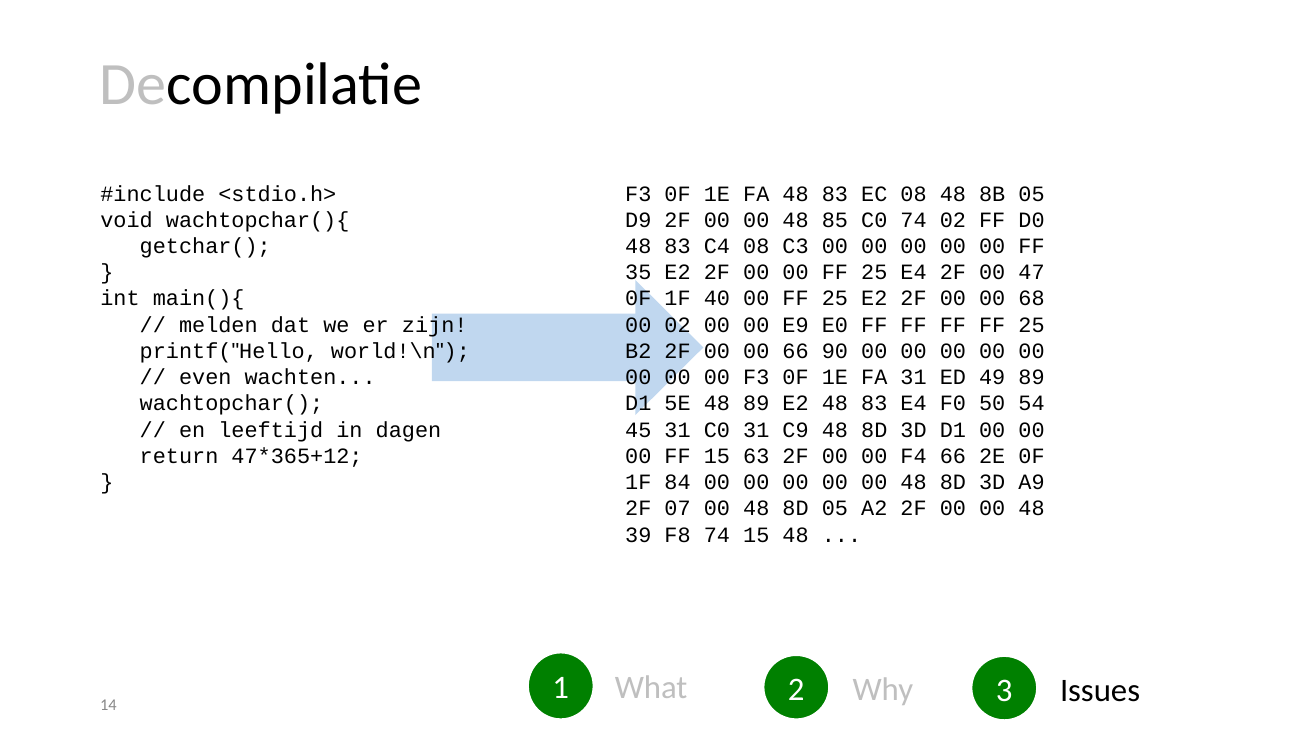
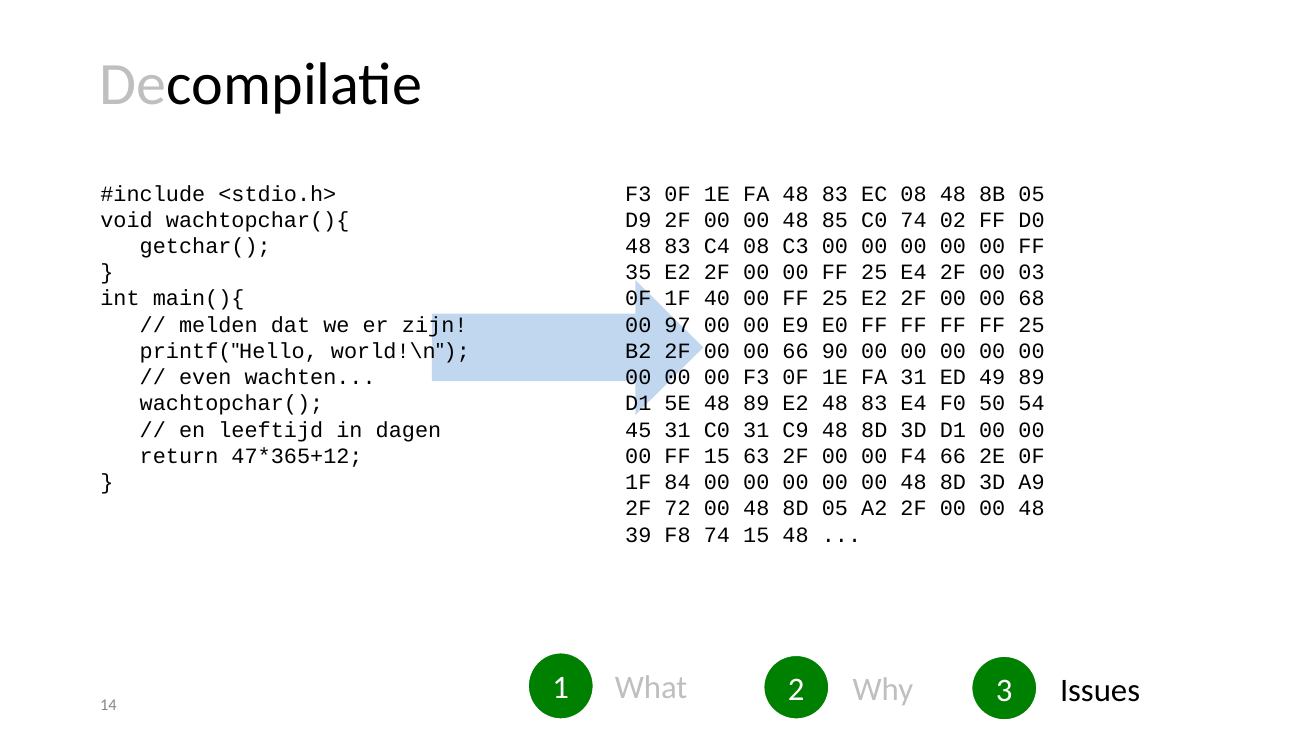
47: 47 -> 03 (1032, 273)
00 02: 02 -> 97 (678, 325)
07: 07 -> 72 (678, 509)
